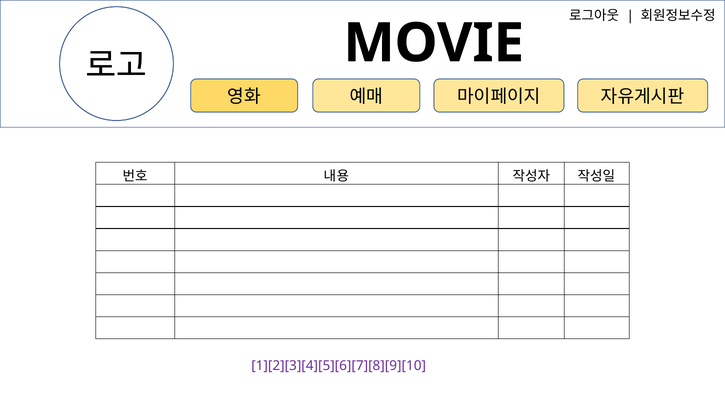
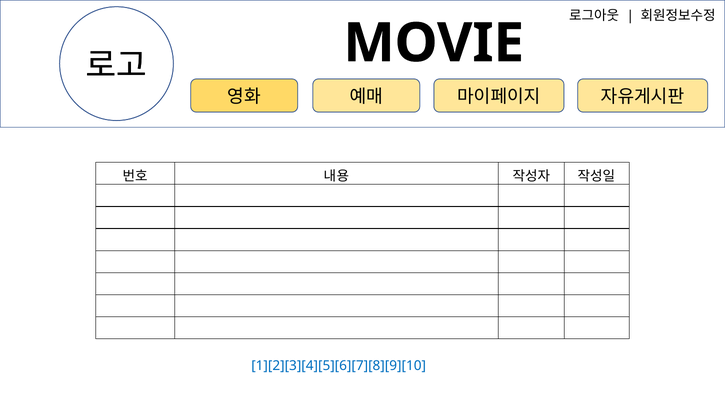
1][2][3][4][5][6][7][8][9][10 colour: purple -> blue (339, 366)
